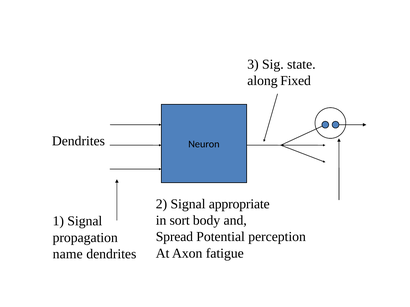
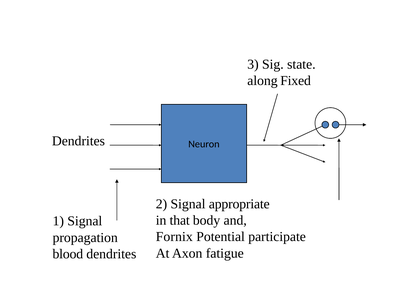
sort: sort -> that (180, 221)
Spread: Spread -> Fornix (174, 237)
perception: perception -> participate (277, 237)
name: name -> blood (68, 254)
